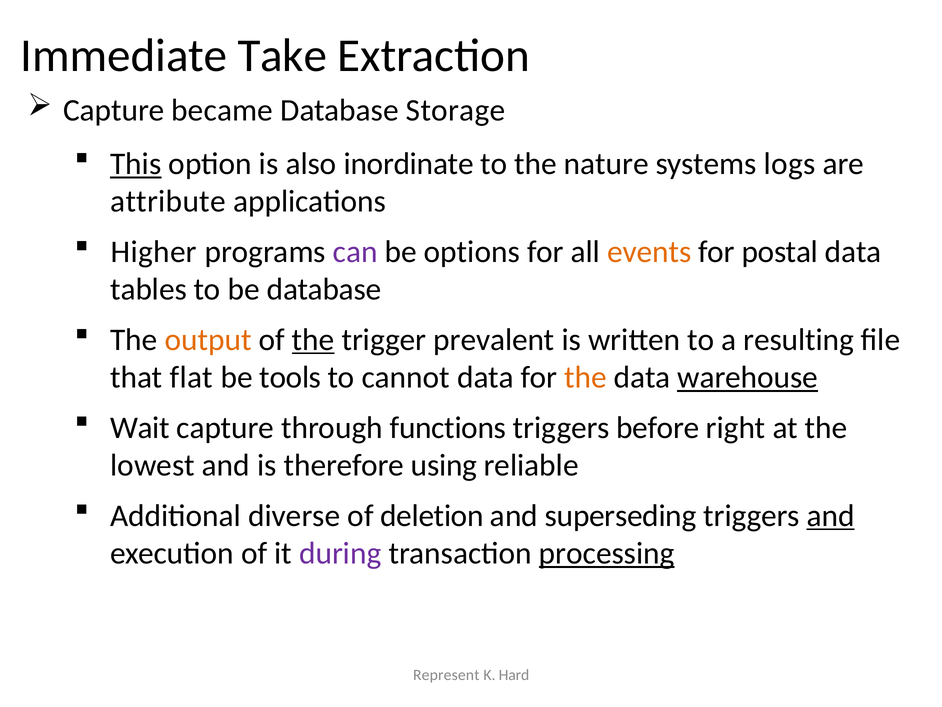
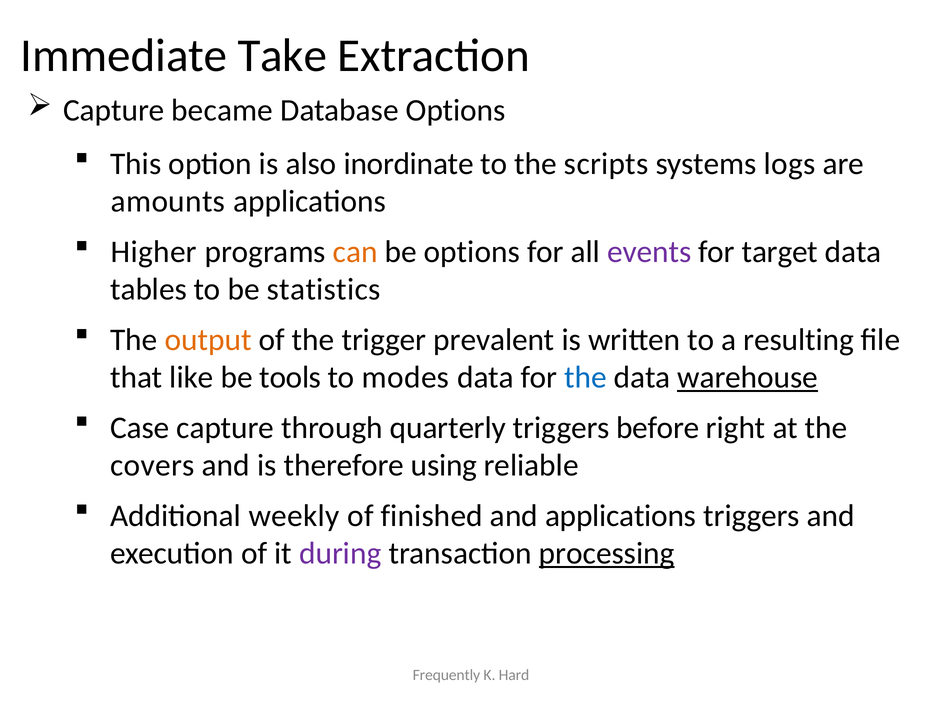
Database Storage: Storage -> Options (456, 110)
This underline: present -> none (136, 164)
nature: nature -> scripts (606, 164)
attribute: attribute -> amounts (168, 201)
can colour: purple -> orange (355, 252)
events colour: orange -> purple (649, 252)
postal: postal -> target (780, 252)
be database: database -> statistics (324, 289)
the underline: present -> none (313, 340)
flat: flat -> like (192, 377)
cannot: cannot -> modes (406, 377)
the colour: orange -> blue (585, 377)
Wait: Wait -> Case (140, 427)
functions: functions -> quarterly (448, 427)
lowest: lowest -> covers (152, 465)
diverse: diverse -> weekly (294, 515)
deletion: deletion -> finished (432, 515)
and superseding: superseding -> applications (621, 515)
and underline: present -> none (831, 515)
Represent: Represent -> Frequently (446, 675)
